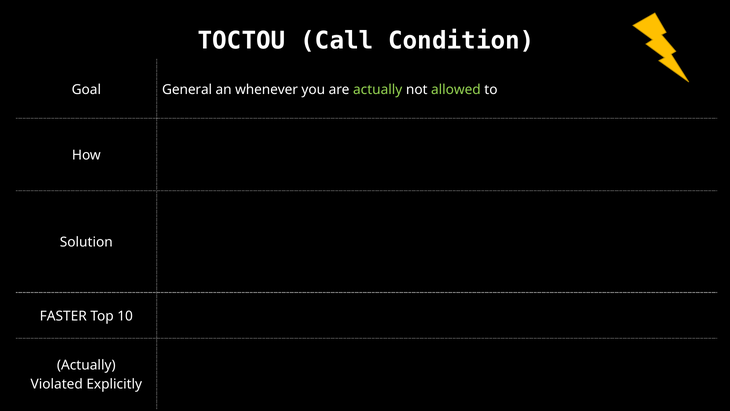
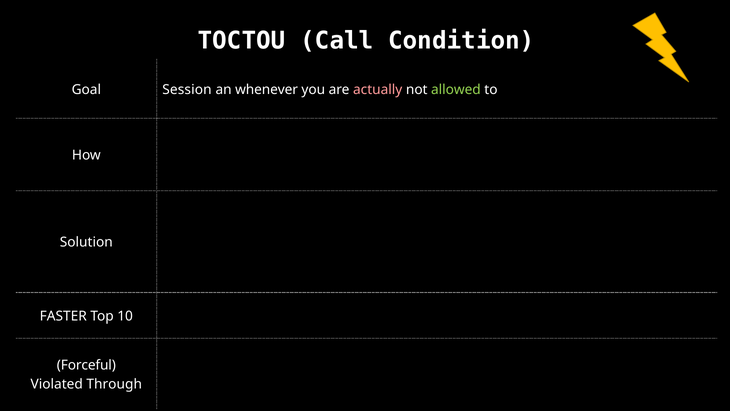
General: General -> Session (187, 89)
actually colour: light green -> pink (378, 89)
Actually: Actually -> Forceful (86, 365)
Explicitly: Explicitly -> Through (114, 384)
